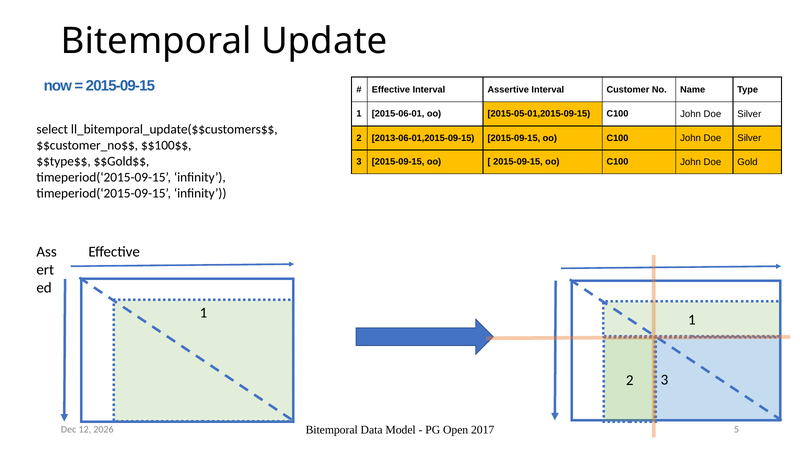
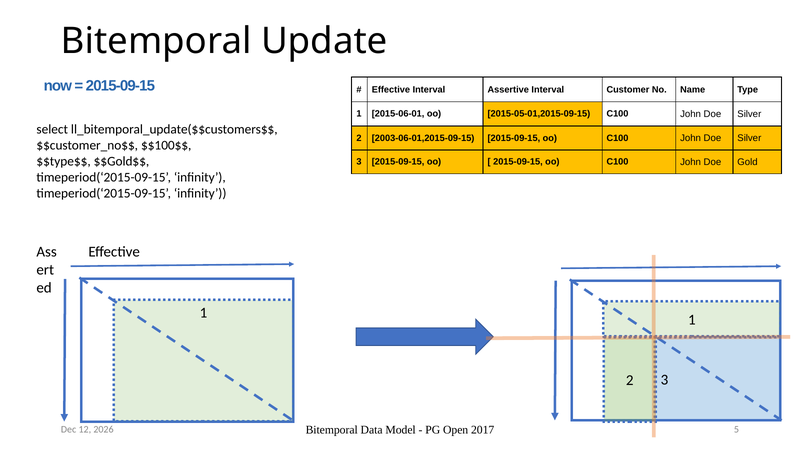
2013-06-01,2015-09-15: 2013-06-01,2015-09-15 -> 2003-06-01,2015-09-15 (423, 138)
